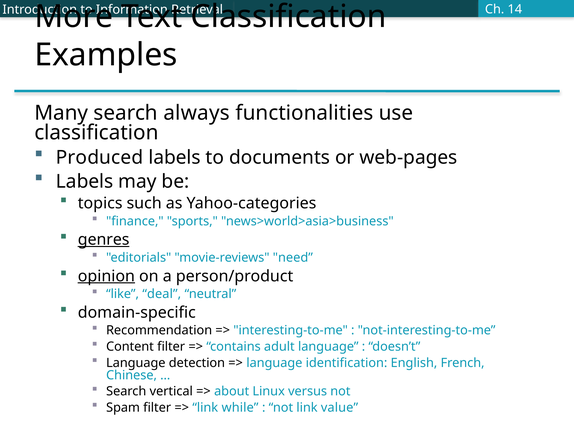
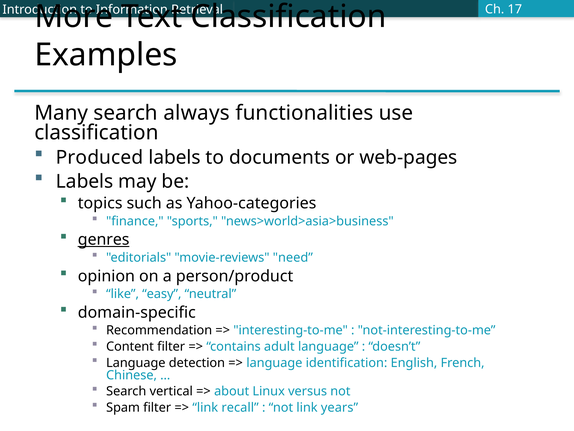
14: 14 -> 17 (515, 9)
opinion underline: present -> none (106, 276)
deal: deal -> easy (162, 294)
while: while -> recall (240, 407)
value: value -> years (339, 407)
